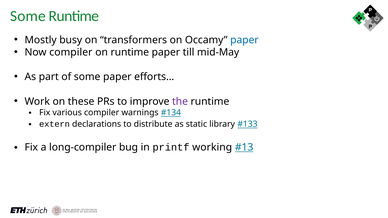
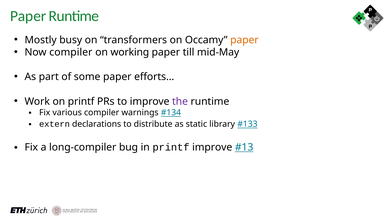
Some: Some -> Paper (28, 16)
paper colour: blue -> orange (244, 40)
on runtime: runtime -> working (130, 52)
on these: these -> printf (81, 101)
printf working: working -> improve (212, 147)
